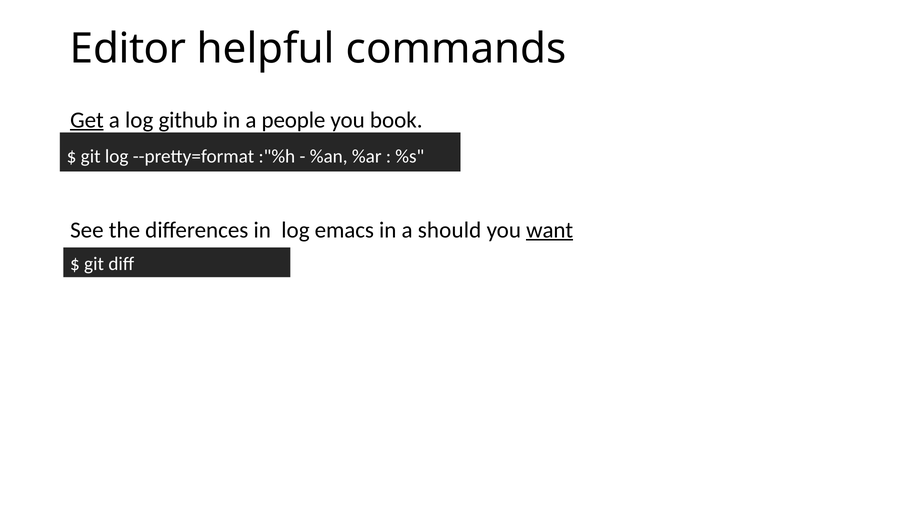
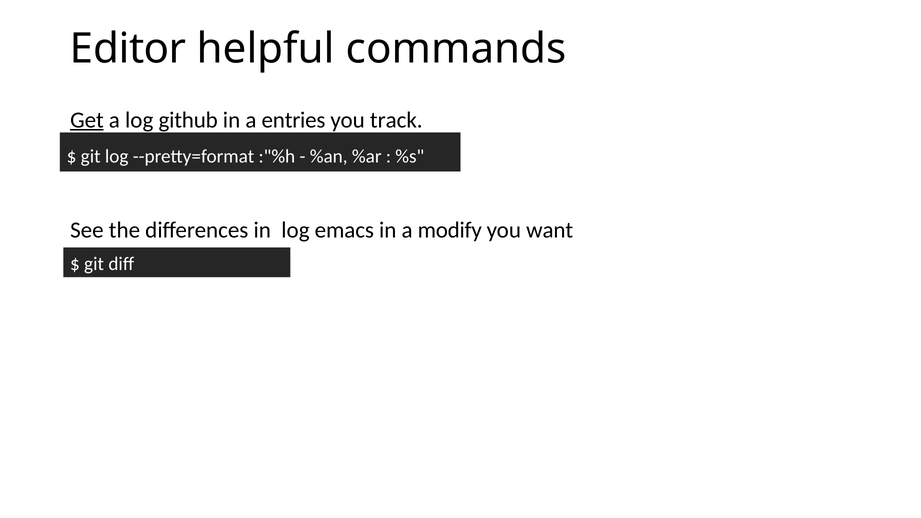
people: people -> entries (294, 120)
book: book -> track (396, 120)
should: should -> modify (450, 230)
want underline: present -> none (550, 230)
